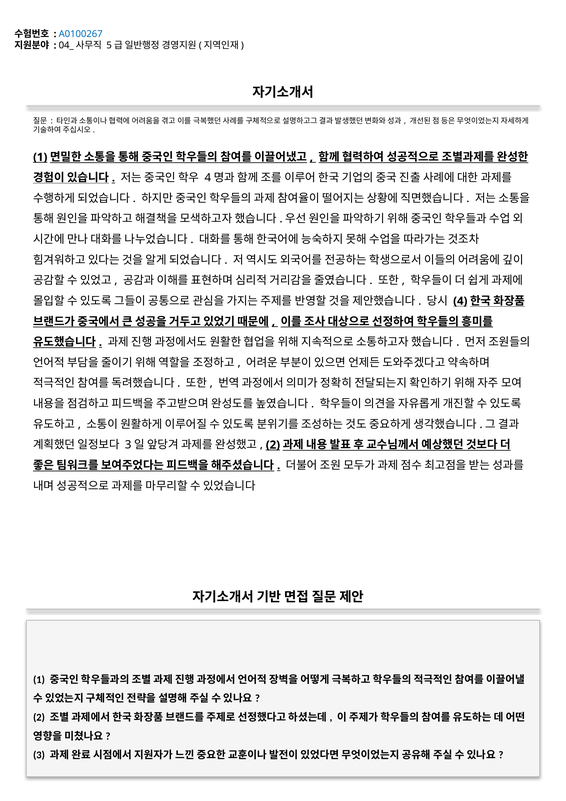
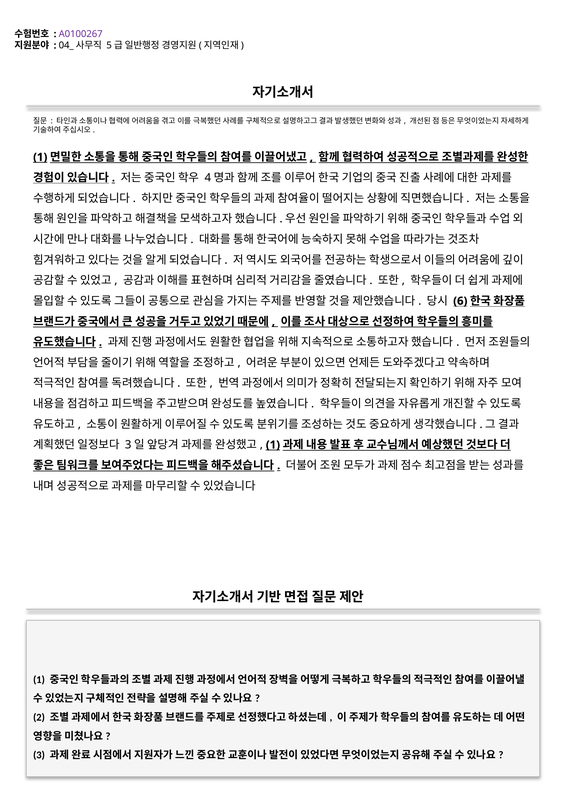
A0100267 colour: blue -> purple (81, 34)
4: 4 -> 6 (460, 301)
2: 2 -> 1 (273, 445)
